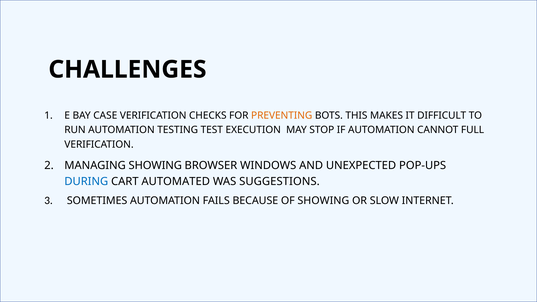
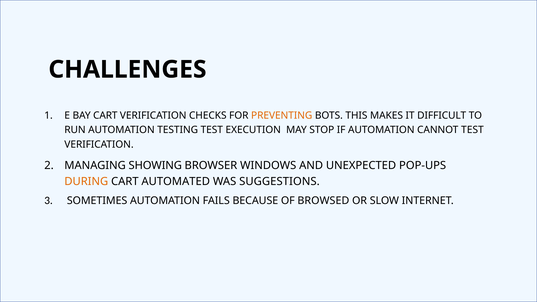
BAY CASE: CASE -> CART (105, 115)
CANNOT FULL: FULL -> TEST (472, 130)
DURING colour: blue -> orange (86, 182)
OF SHOWING: SHOWING -> BROWSED (323, 201)
